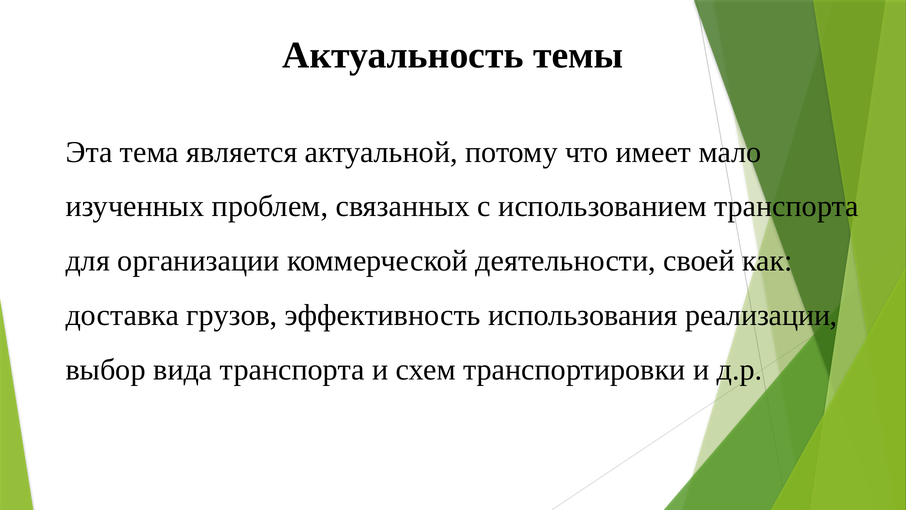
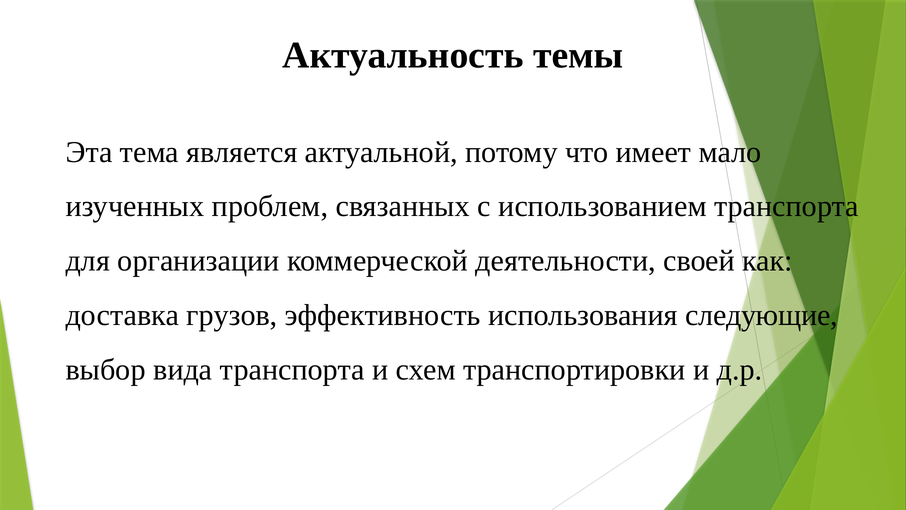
реализации: реализации -> следующие (761, 315)
